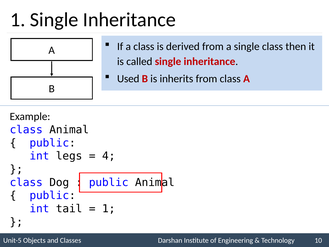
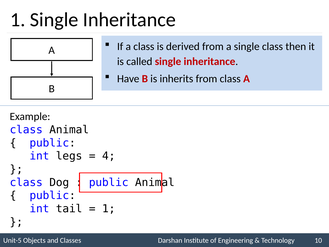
Used: Used -> Have (128, 79)
